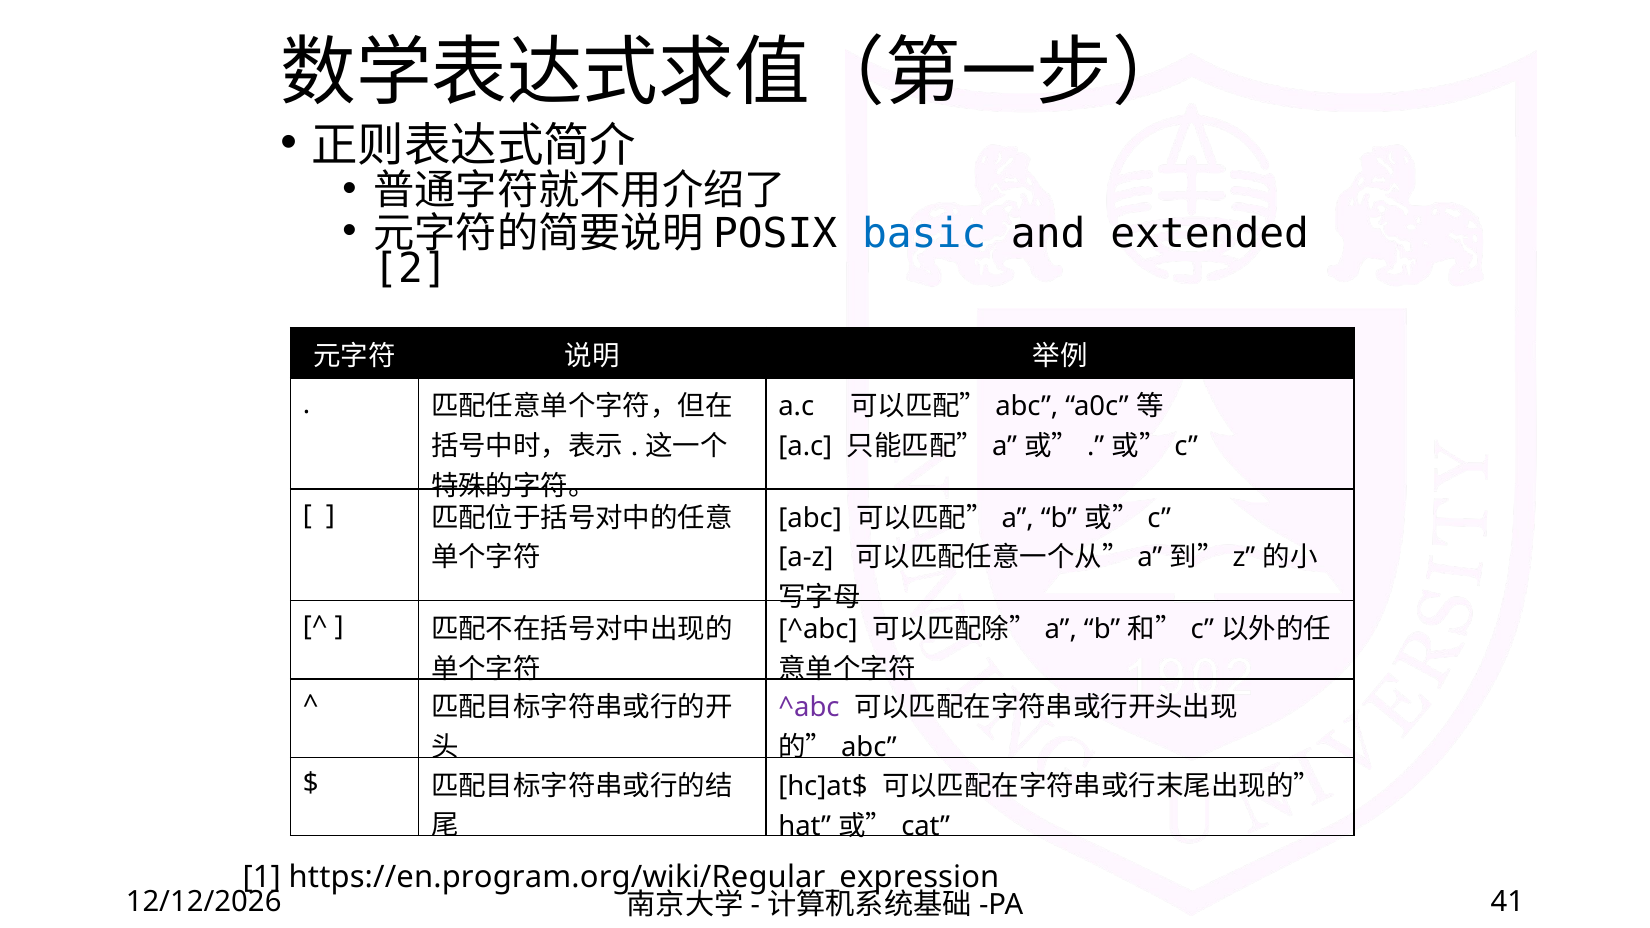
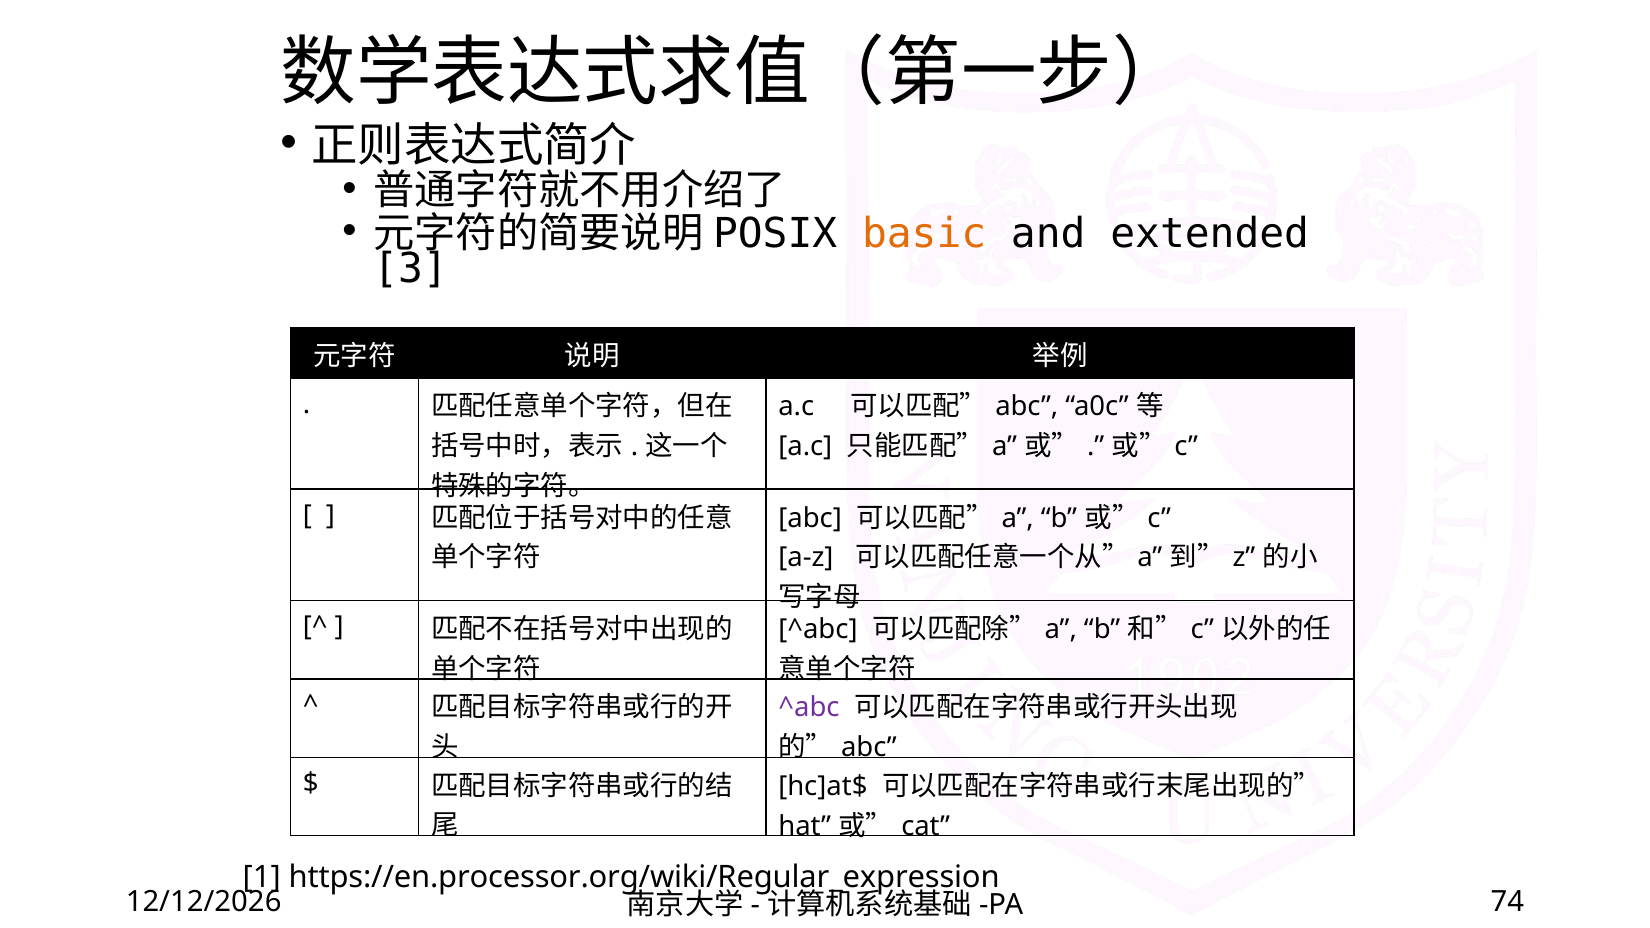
basic colour: blue -> orange (924, 233)
2: 2 -> 3 (411, 269)
https://en.program.org/wiki/Regular_expression: https://en.program.org/wiki/Regular_expression -> https://en.processor.org/wiki/Regular_expression (644, 877)
41: 41 -> 74 (1507, 902)
